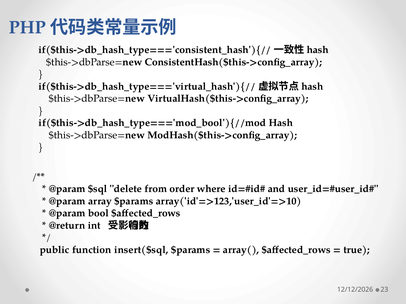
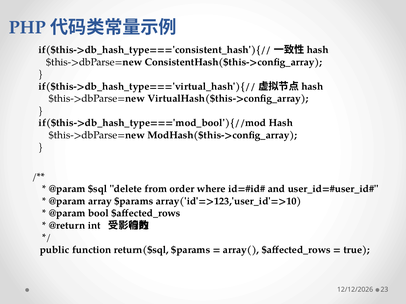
insert($sql: insert($sql -> return($sql (141, 250)
